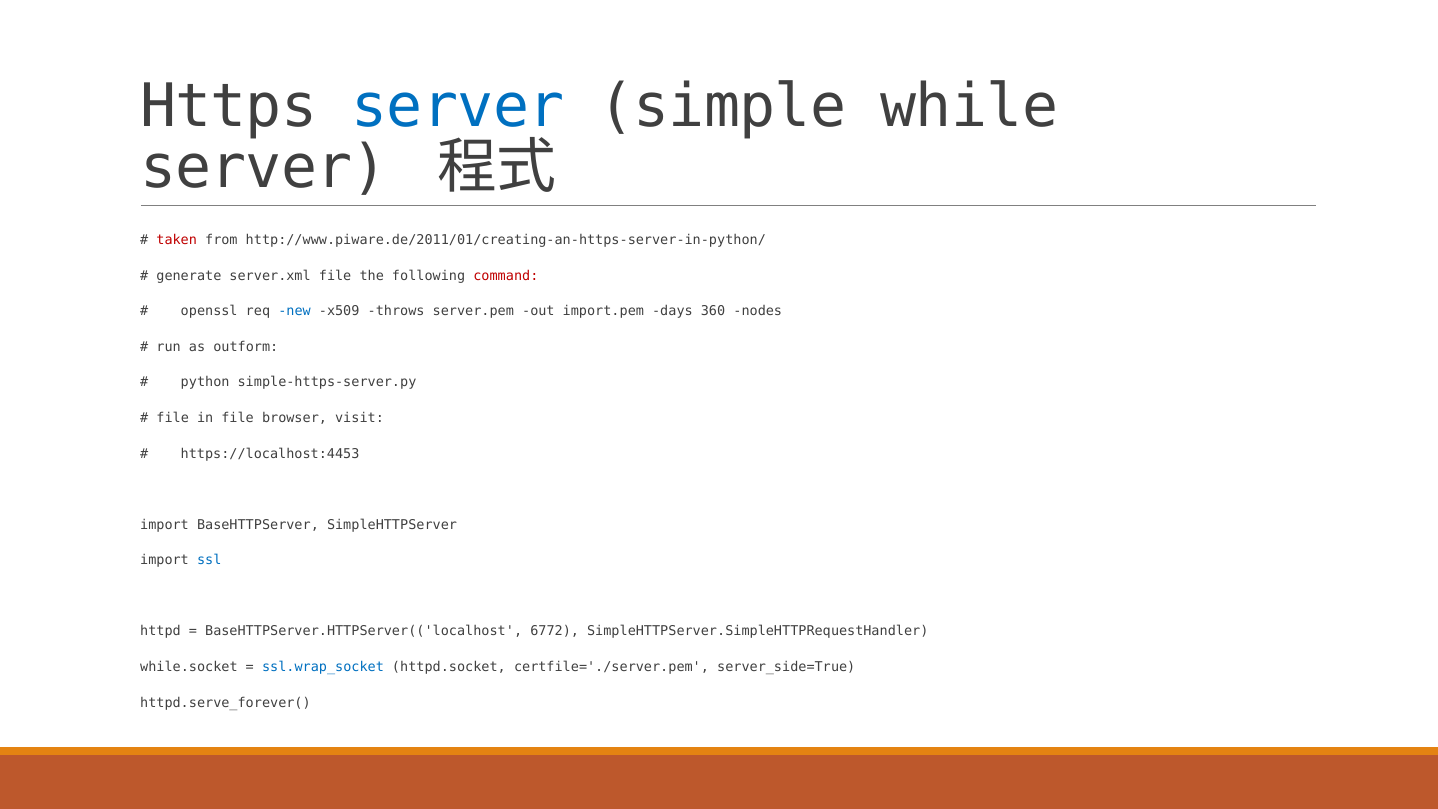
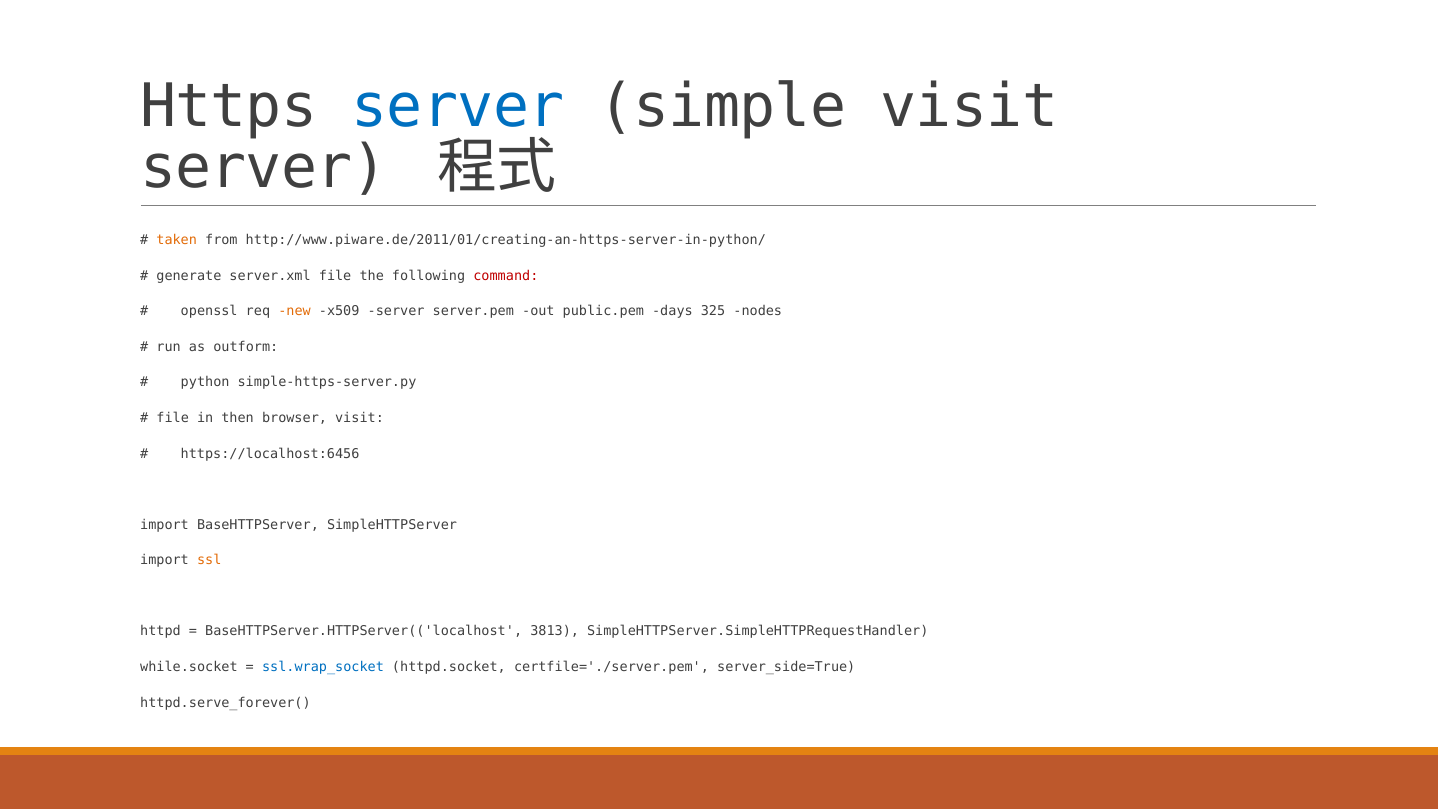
simple while: while -> visit (969, 106)
taken colour: red -> orange (177, 240)
new colour: blue -> orange (295, 311)
x509 throws: throws -> server (396, 311)
import.pem: import.pem -> public.pem (603, 311)
360: 360 -> 325 (713, 311)
in file: file -> then (238, 418)
https://localhost:4453: https://localhost:4453 -> https://localhost:6456 (270, 454)
ssl colour: blue -> orange (209, 560)
6772: 6772 -> 3813 (555, 631)
